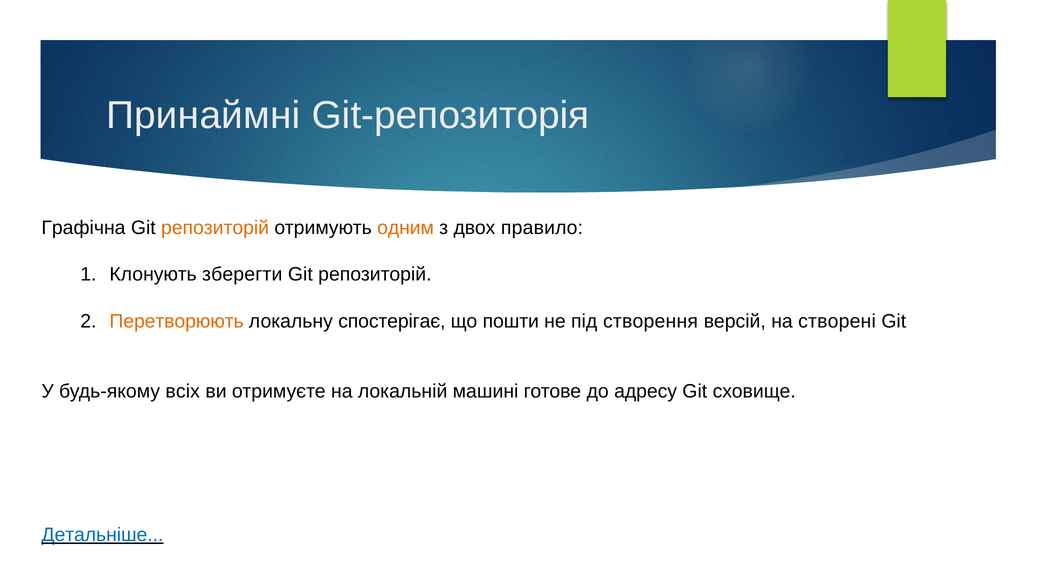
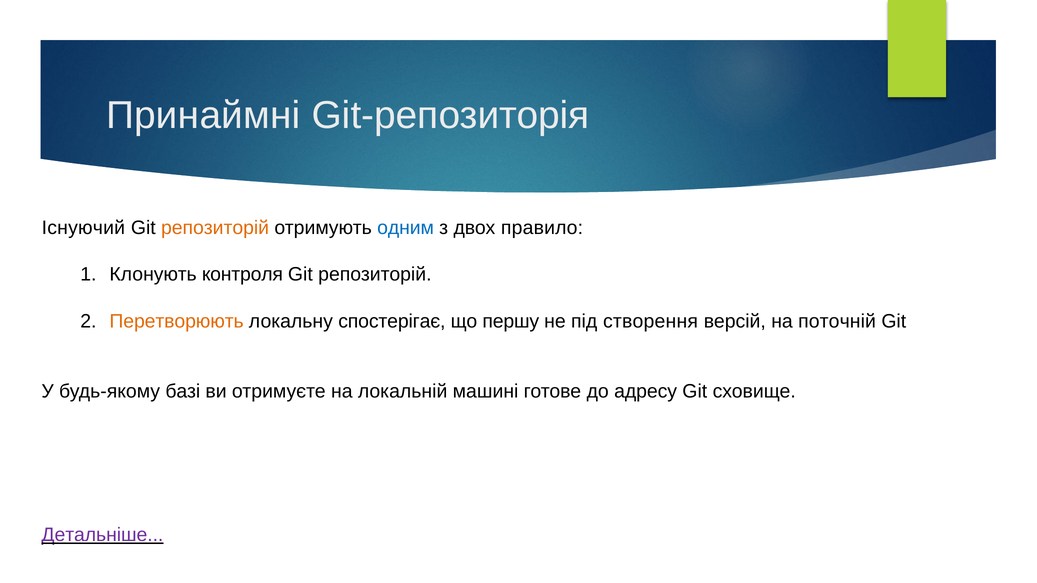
Графічна: Графічна -> Існуючий (83, 228)
одним colour: orange -> blue (406, 228)
зберегти: зберегти -> контроля (242, 275)
пошти: пошти -> першу (511, 321)
створені: створені -> поточній (837, 321)
всіх: всіх -> базі (183, 391)
Детальніше colour: blue -> purple (102, 535)
